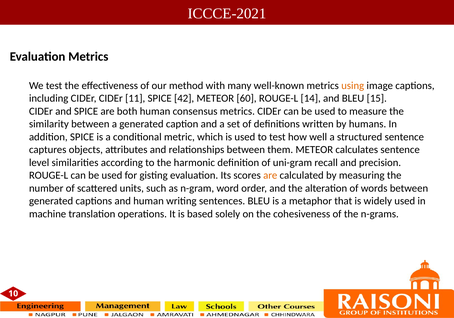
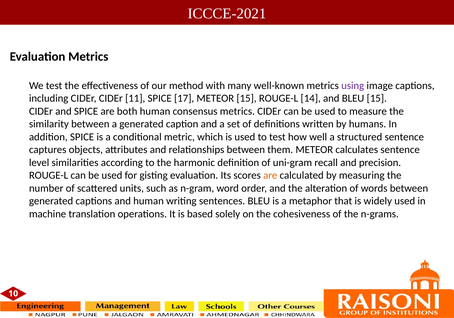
using colour: orange -> purple (353, 86)
42: 42 -> 17 (184, 98)
METEOR 60: 60 -> 15 (247, 98)
